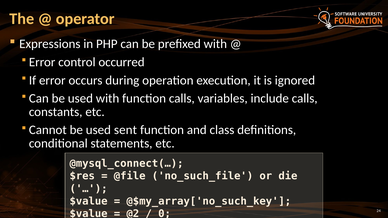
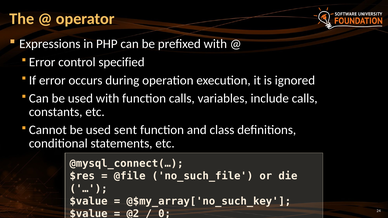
occurred: occurred -> specified (122, 62)
